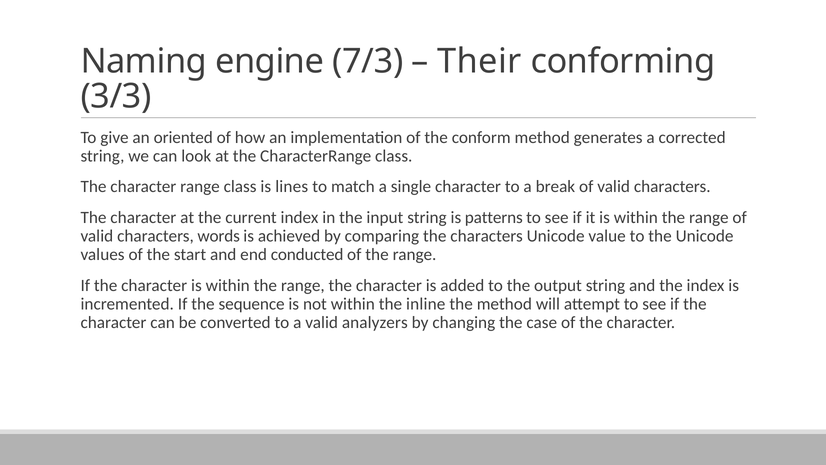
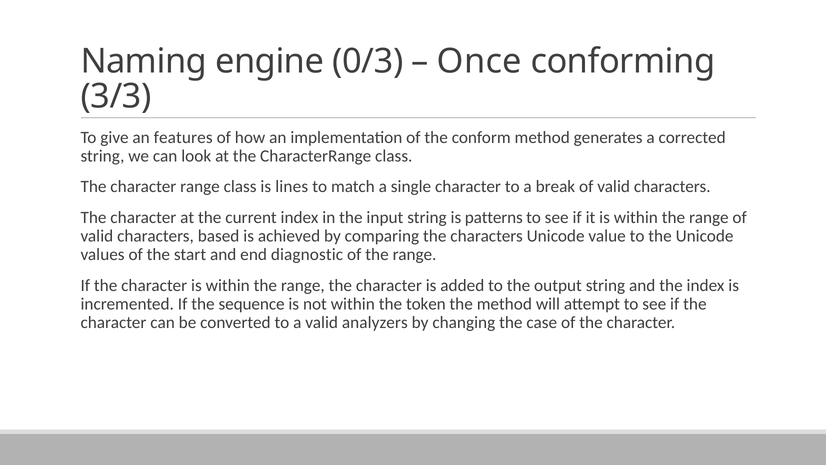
7/3: 7/3 -> 0/3 (368, 61)
Their: Their -> Once (479, 61)
oriented: oriented -> features (183, 137)
words: words -> based (219, 236)
conducted: conducted -> diagnostic (307, 255)
inline: inline -> token (426, 304)
